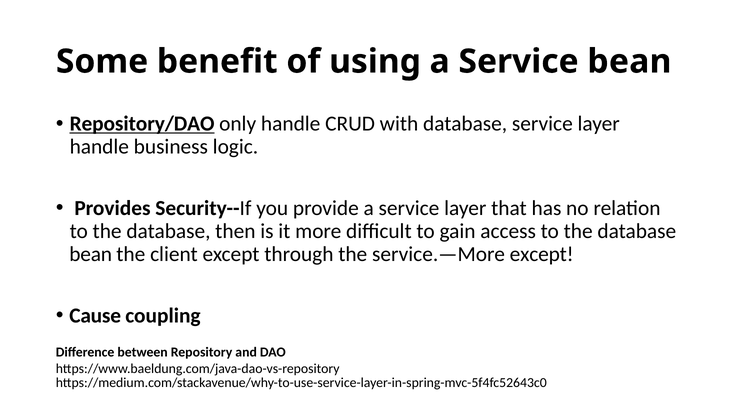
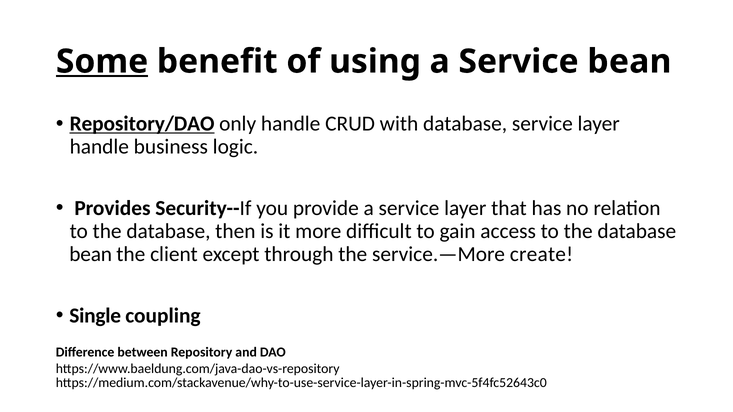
Some underline: none -> present (102, 62)
service.—More except: except -> create (541, 254)
Cause: Cause -> Single (95, 316)
